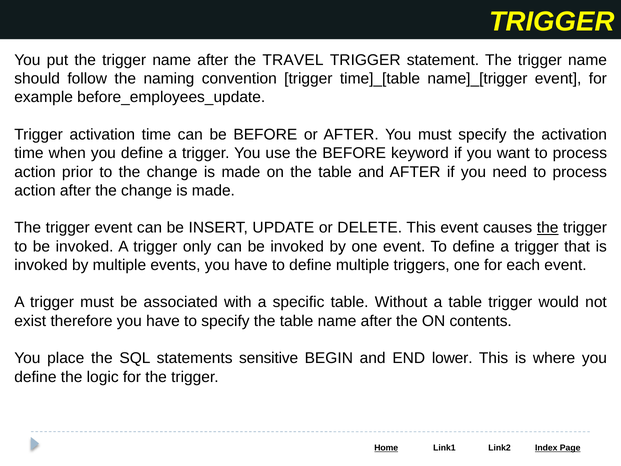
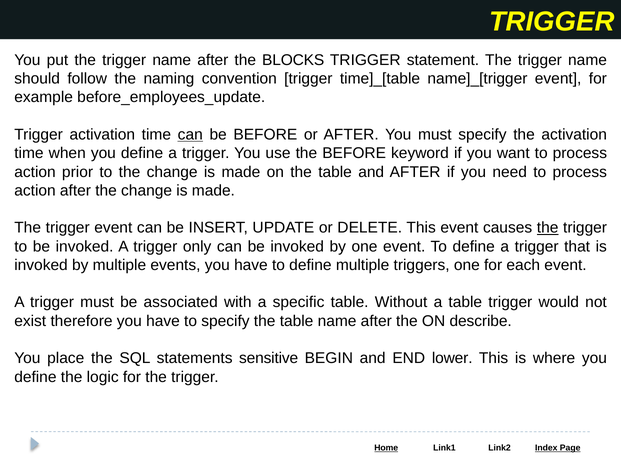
TRAVEL: TRAVEL -> BLOCKS (293, 60)
can underline: none -> present (190, 135)
contents: contents -> describe (481, 321)
